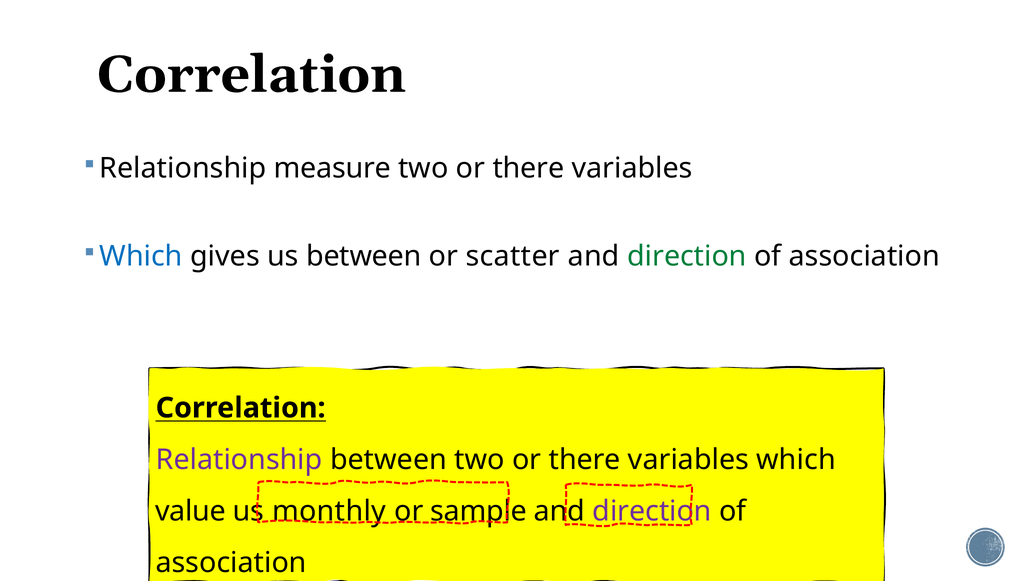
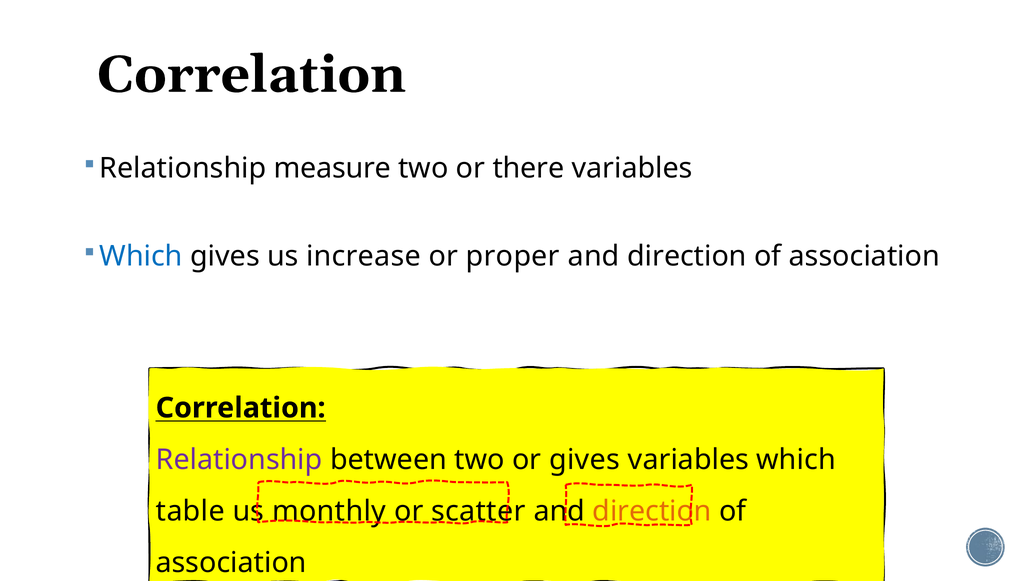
us between: between -> increase (364, 256)
scatter: scatter -> proper (513, 256)
direction colour: green -> black (687, 256)
between two or there: there -> gives (585, 460)
value: value -> table (190, 511)
sample: sample -> scatter (478, 511)
direction colour: purple -> orange (652, 511)
